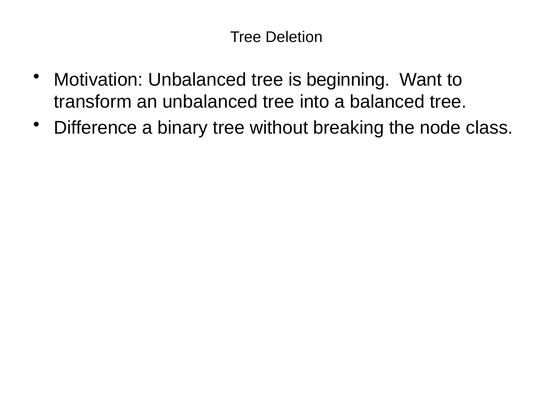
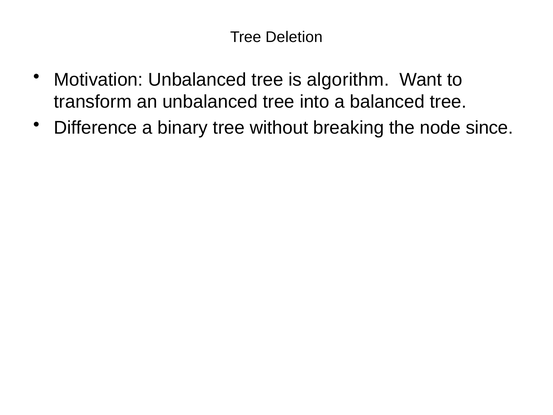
beginning: beginning -> algorithm (348, 80)
class: class -> since (490, 128)
